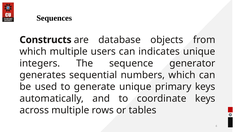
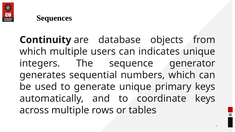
Constructs: Constructs -> Continuity (45, 40)
